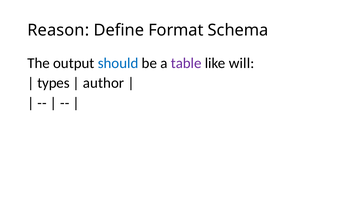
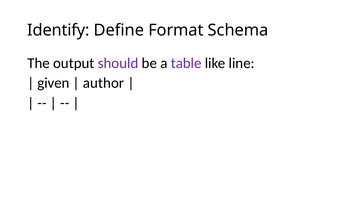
Reason: Reason -> Identify (58, 30)
should colour: blue -> purple (118, 63)
will: will -> line (242, 63)
types: types -> given (53, 83)
